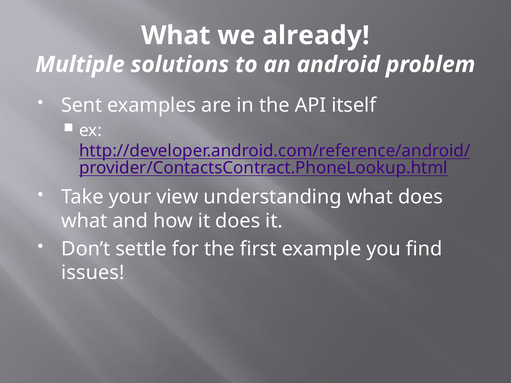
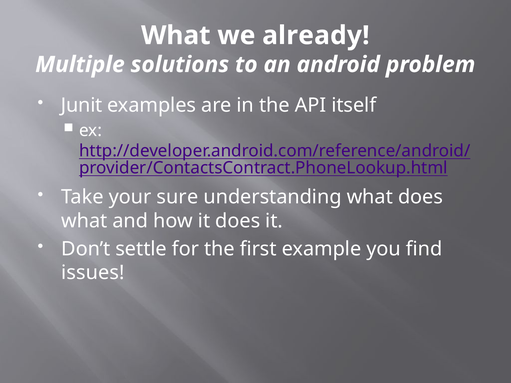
Sent: Sent -> Junit (82, 105)
view: view -> sure (177, 197)
